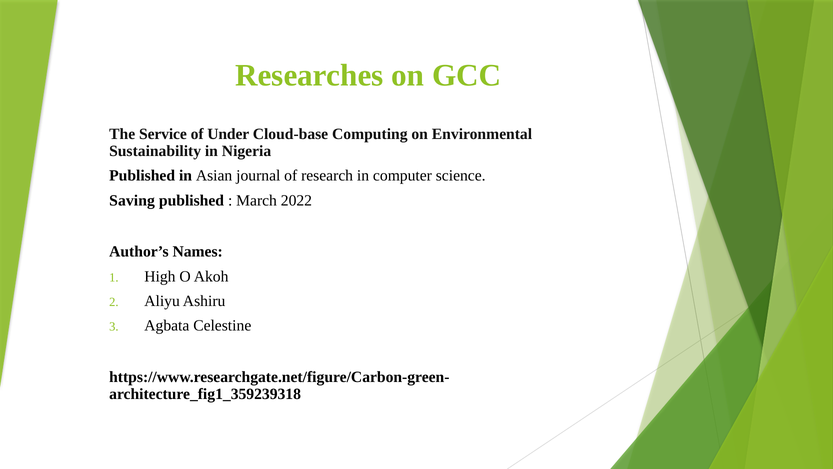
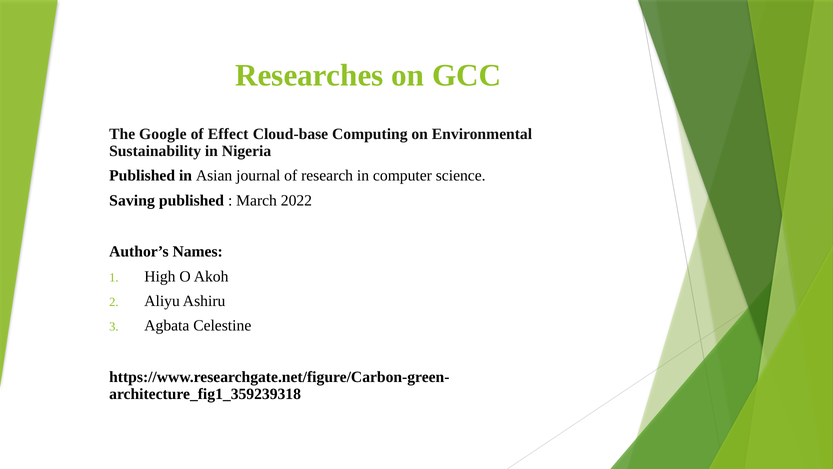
Service: Service -> Google (163, 134)
Under: Under -> Effect (228, 134)
